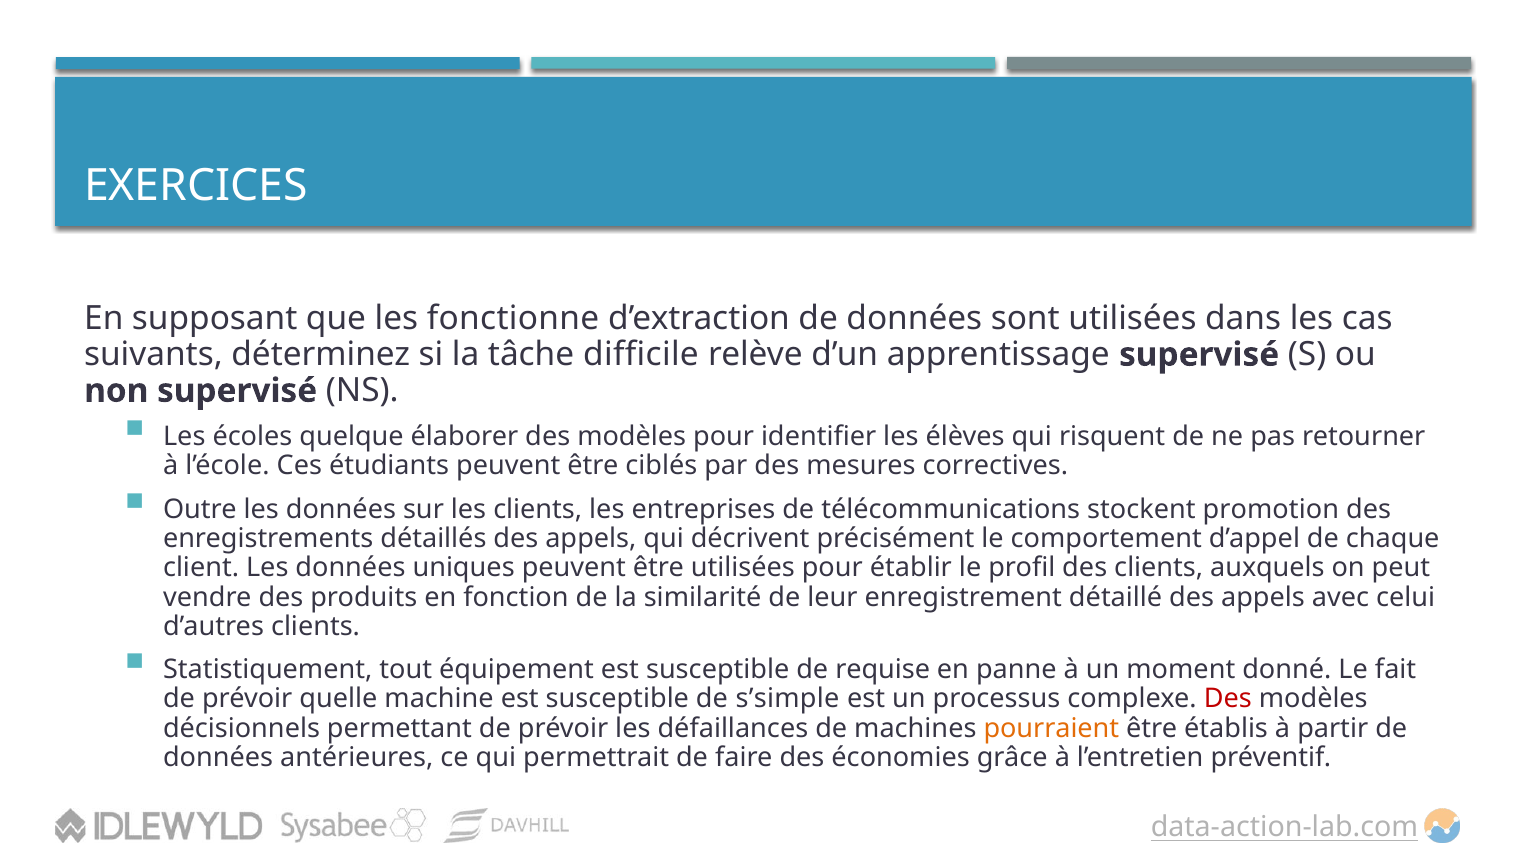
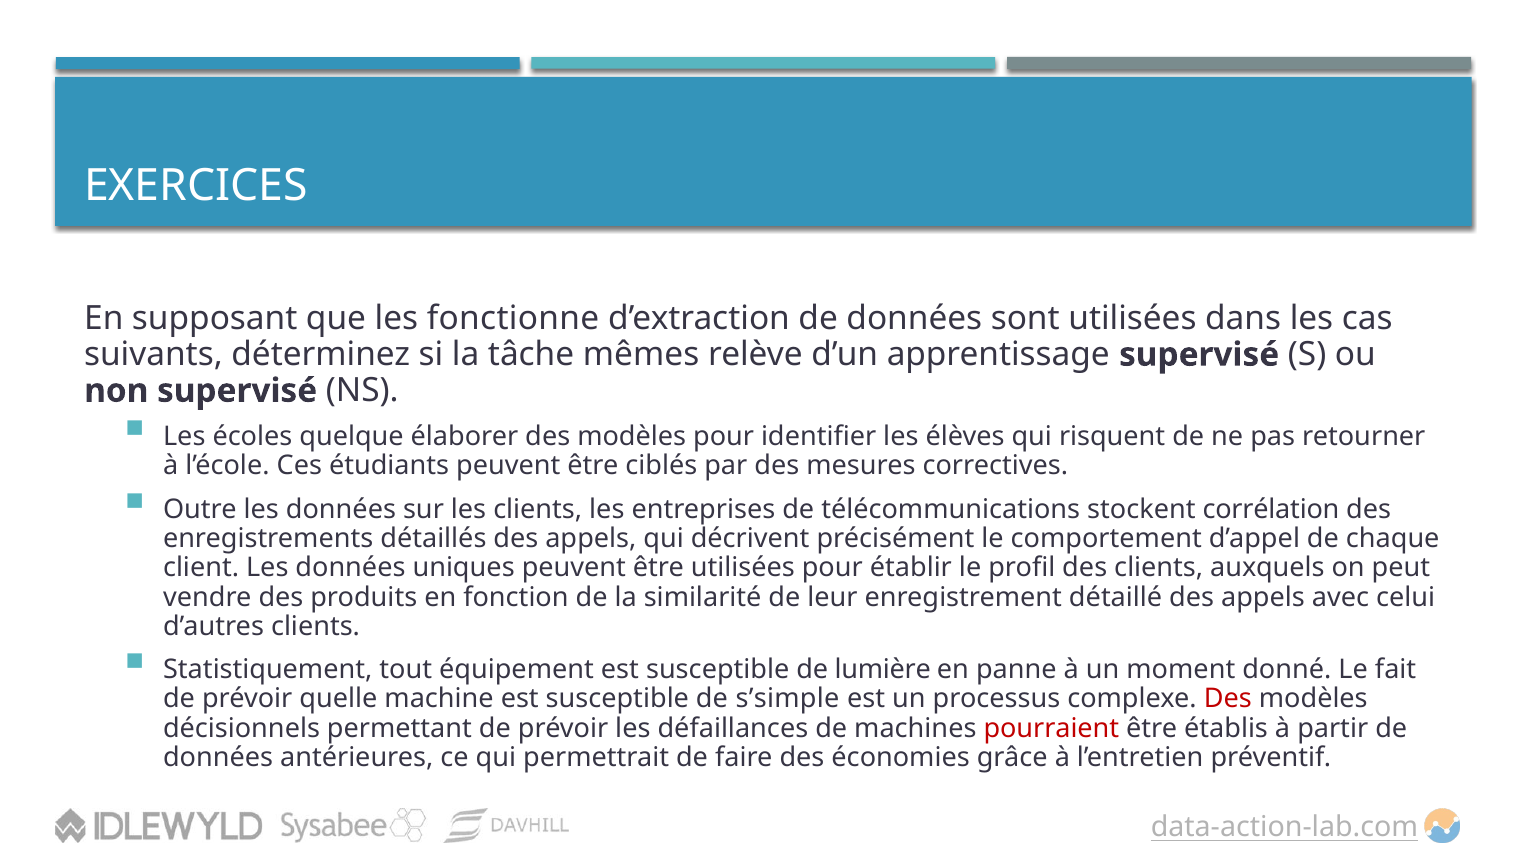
difficile: difficile -> mêmes (641, 355)
promotion: promotion -> corrélation (1271, 509)
requise: requise -> lumière (883, 670)
pourraient colour: orange -> red (1051, 728)
